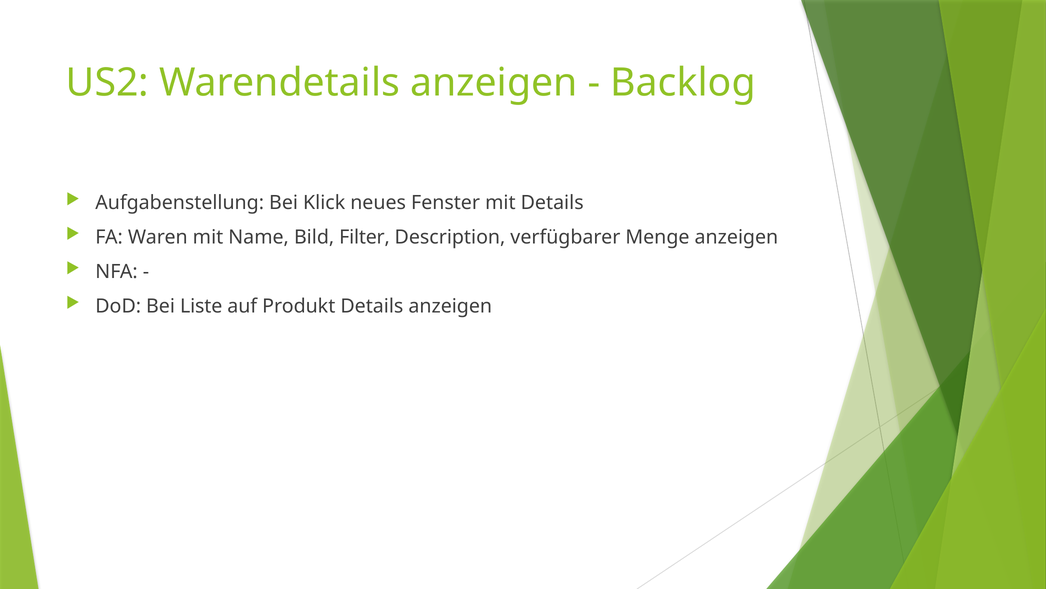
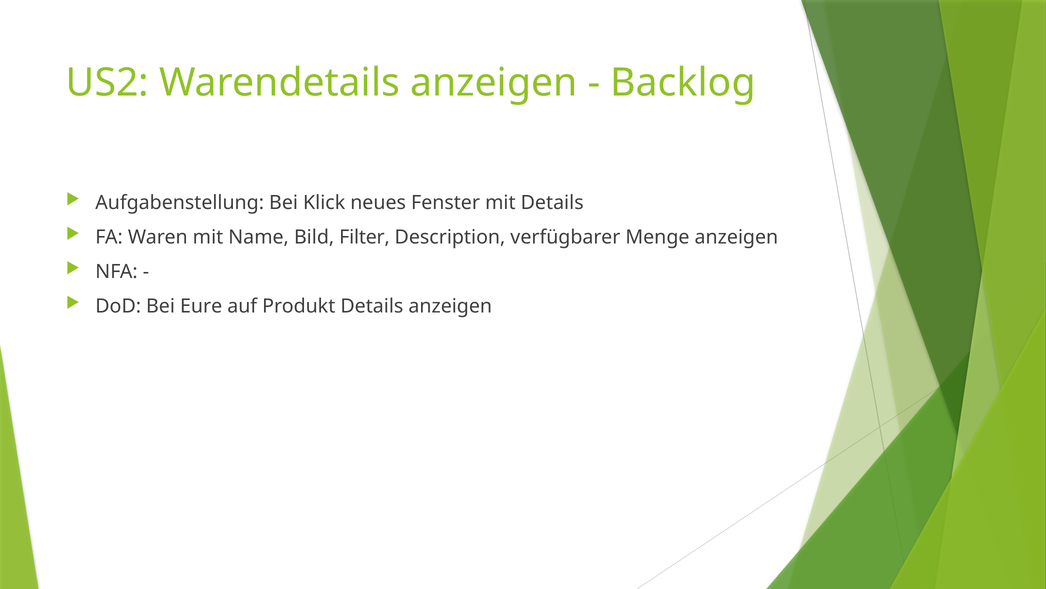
Liste: Liste -> Eure (201, 306)
